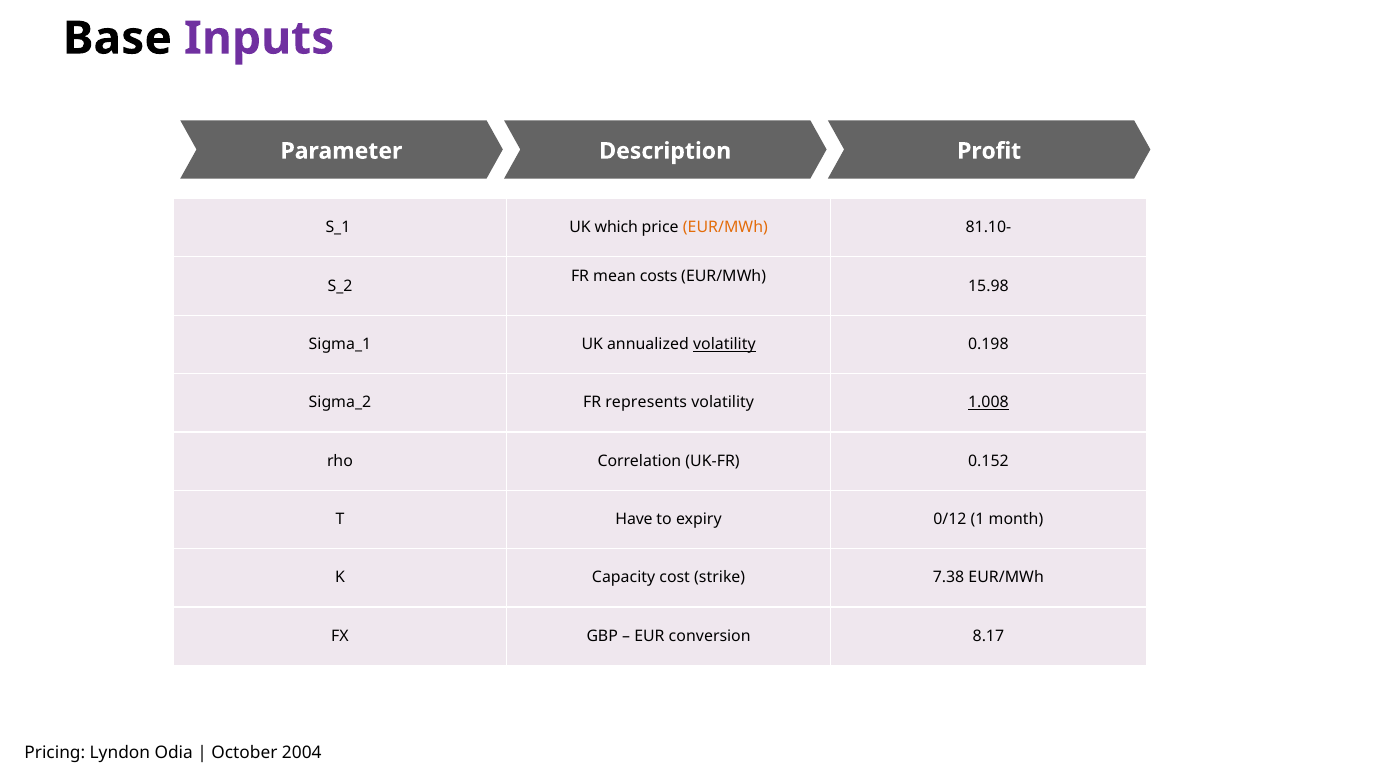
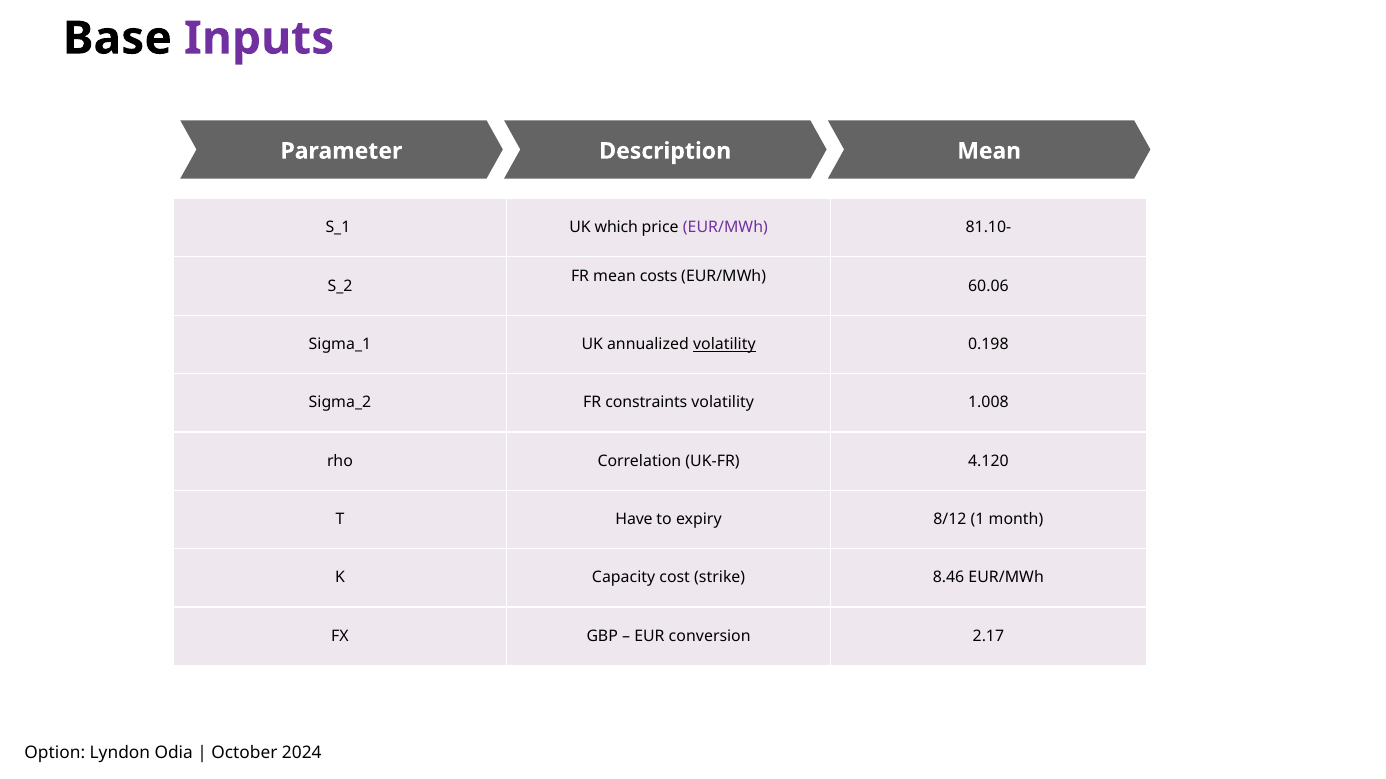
Description Profit: Profit -> Mean (989, 151)
EUR/MWh colour: orange -> purple (725, 228)
15.98: 15.98 -> 60.06 (988, 286)
represents: represents -> constraints (646, 403)
1.008 underline: present -> none (988, 403)
0.152: 0.152 -> 4.120 (988, 461)
0/12: 0/12 -> 8/12 (950, 520)
7.38: 7.38 -> 8.46 (949, 578)
8.17: 8.17 -> 2.17 (988, 637)
Pricing: Pricing -> Option (55, 753)
2004: 2004 -> 2024 (302, 753)
